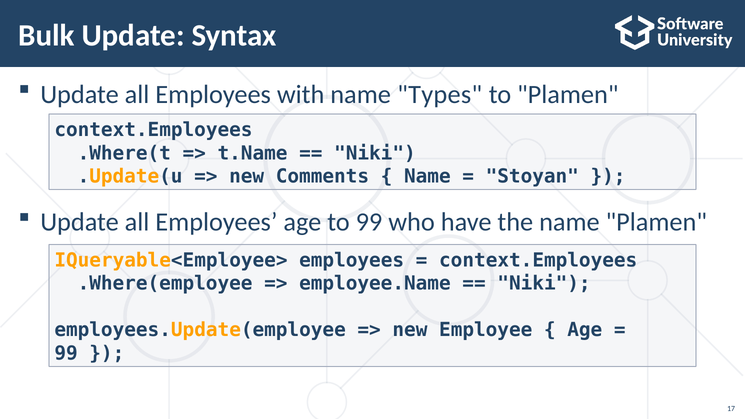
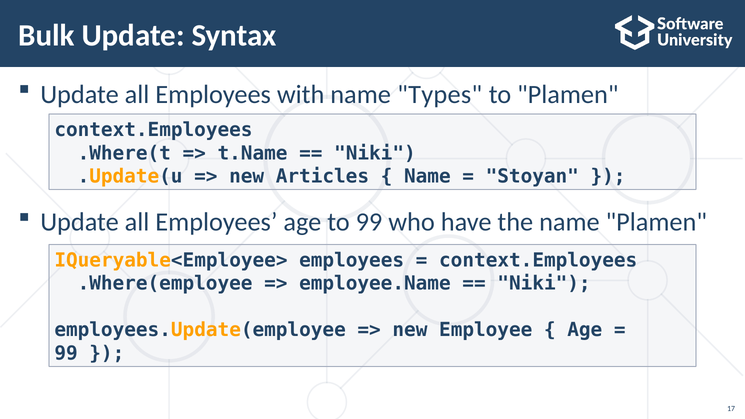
Comments: Comments -> Articles (322, 176)
